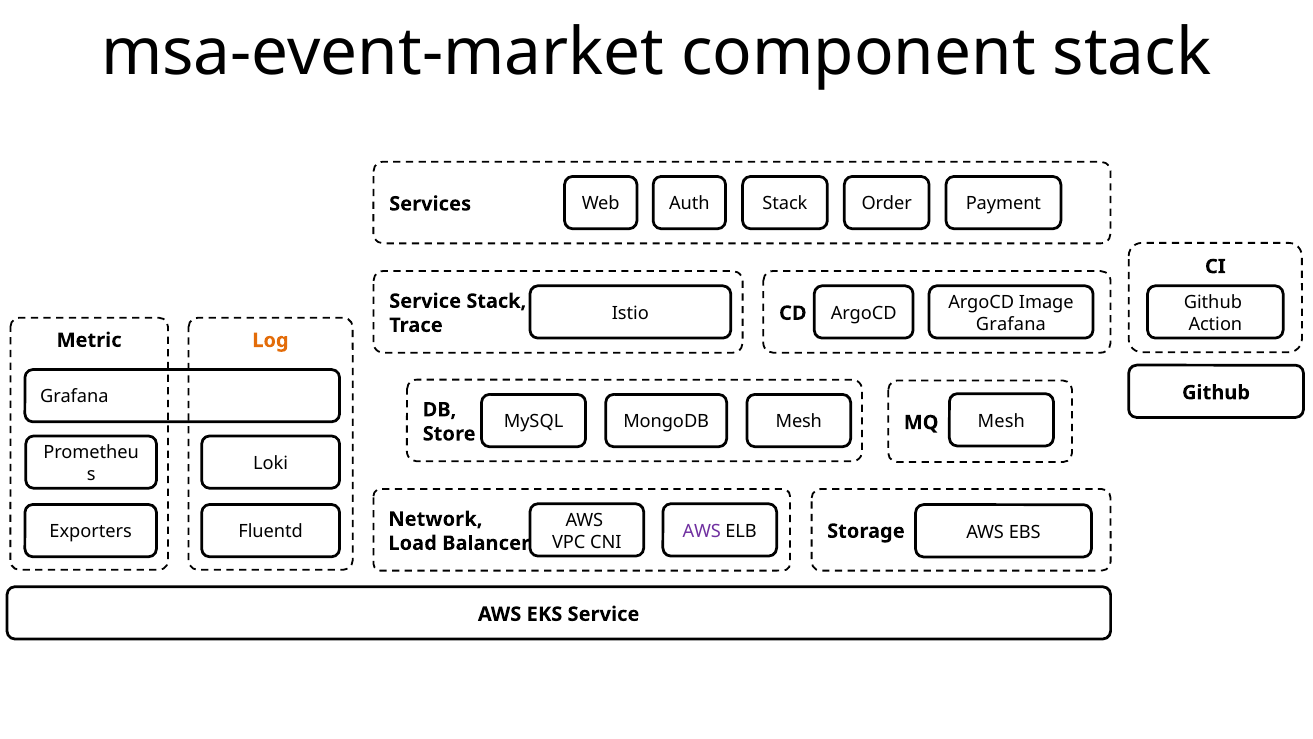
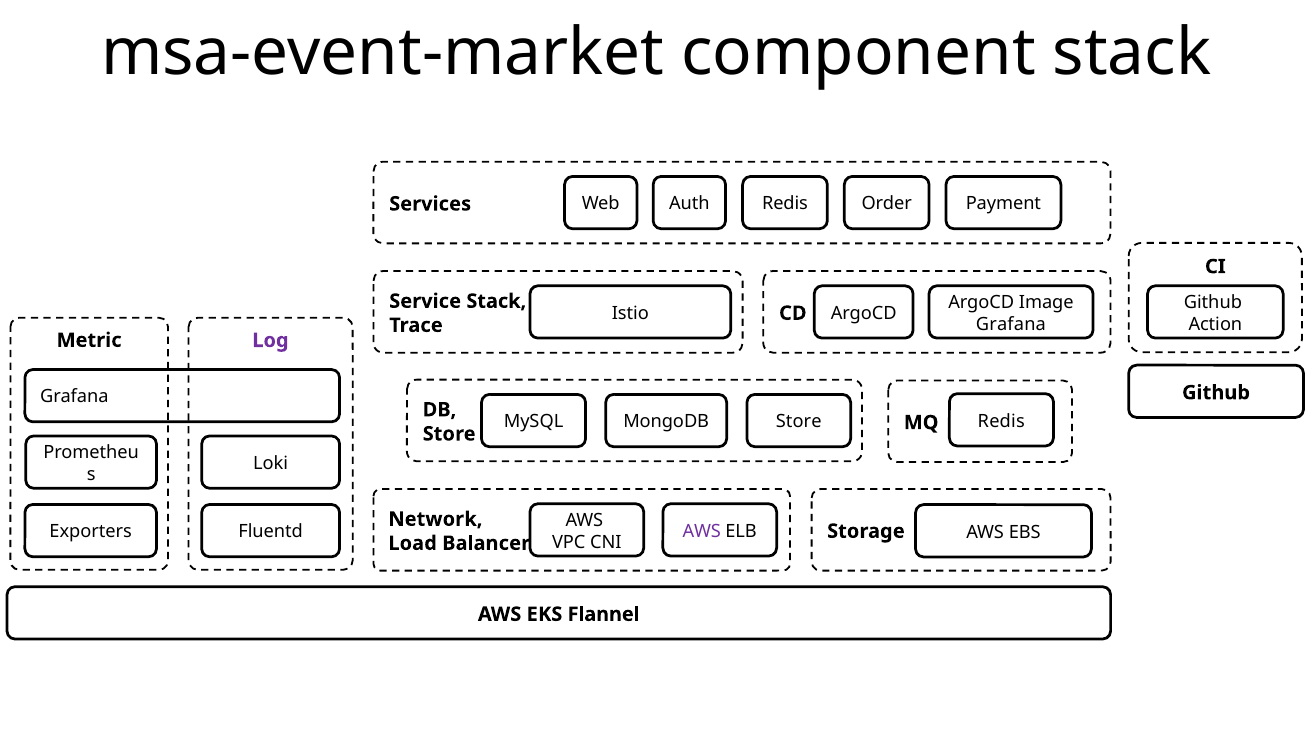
Auth Stack: Stack -> Redis (785, 204)
Log colour: orange -> purple (270, 340)
Mesh: Mesh -> Store (799, 422)
MySQL Mesh: Mesh -> Redis (1001, 421)
EKS Service: Service -> Flannel (604, 614)
